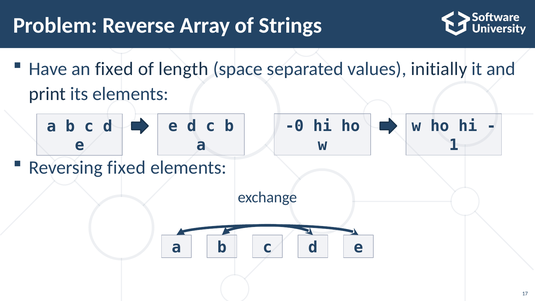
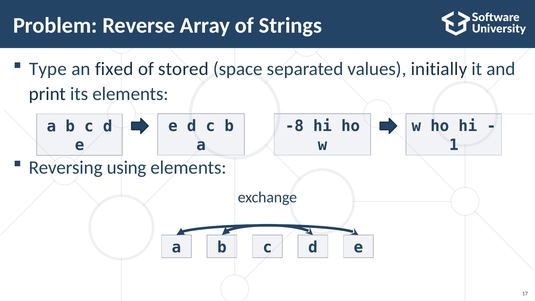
Have: Have -> Type (48, 69)
length: length -> stored (183, 69)
-0: -0 -> -8 (294, 126)
Reversing fixed: fixed -> using (127, 167)
